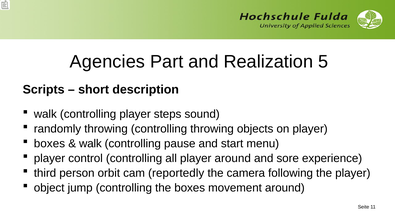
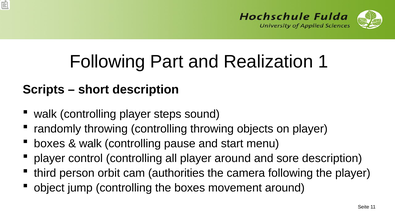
Agencies: Agencies -> Following (107, 62)
5: 5 -> 1 (323, 62)
sore experience: experience -> description (332, 158)
reportedly: reportedly -> authorities (176, 173)
